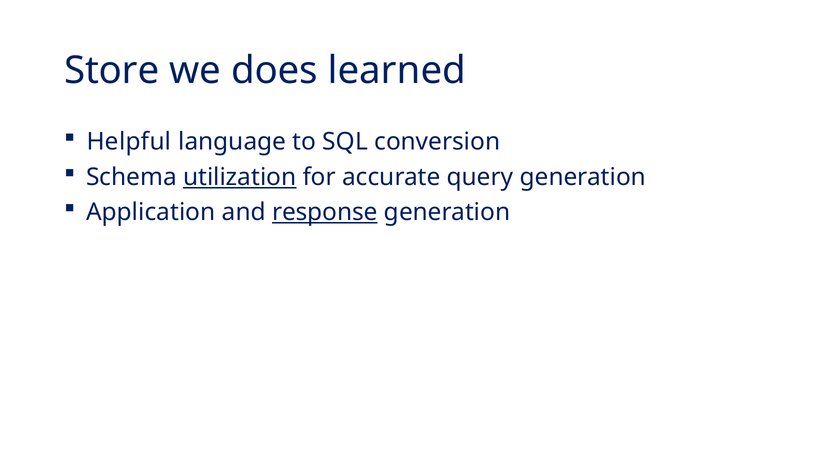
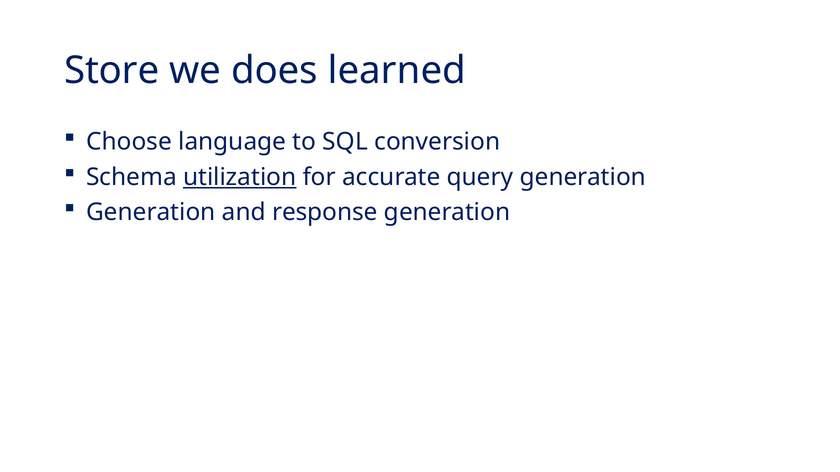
Helpful: Helpful -> Choose (129, 142)
Application: Application -> Generation (151, 212)
response underline: present -> none (325, 212)
